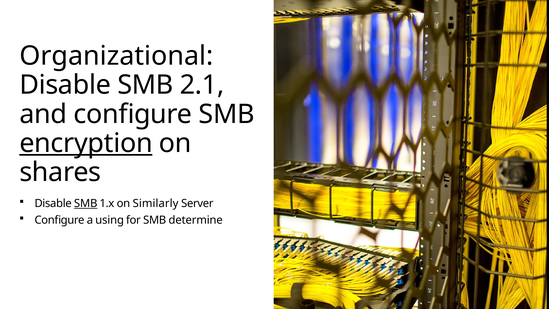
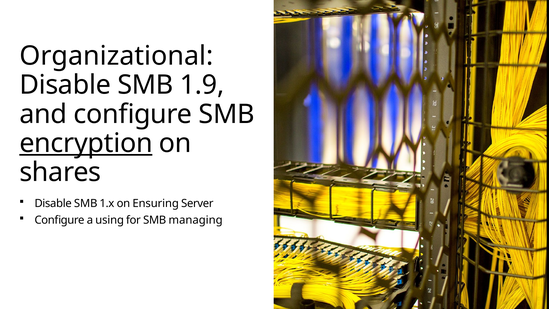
2.1: 2.1 -> 1.9 (202, 85)
SMB underline: present -> none (86, 203)
Similarly: Similarly -> Ensuring (156, 203)
determine: determine -> managing (196, 220)
